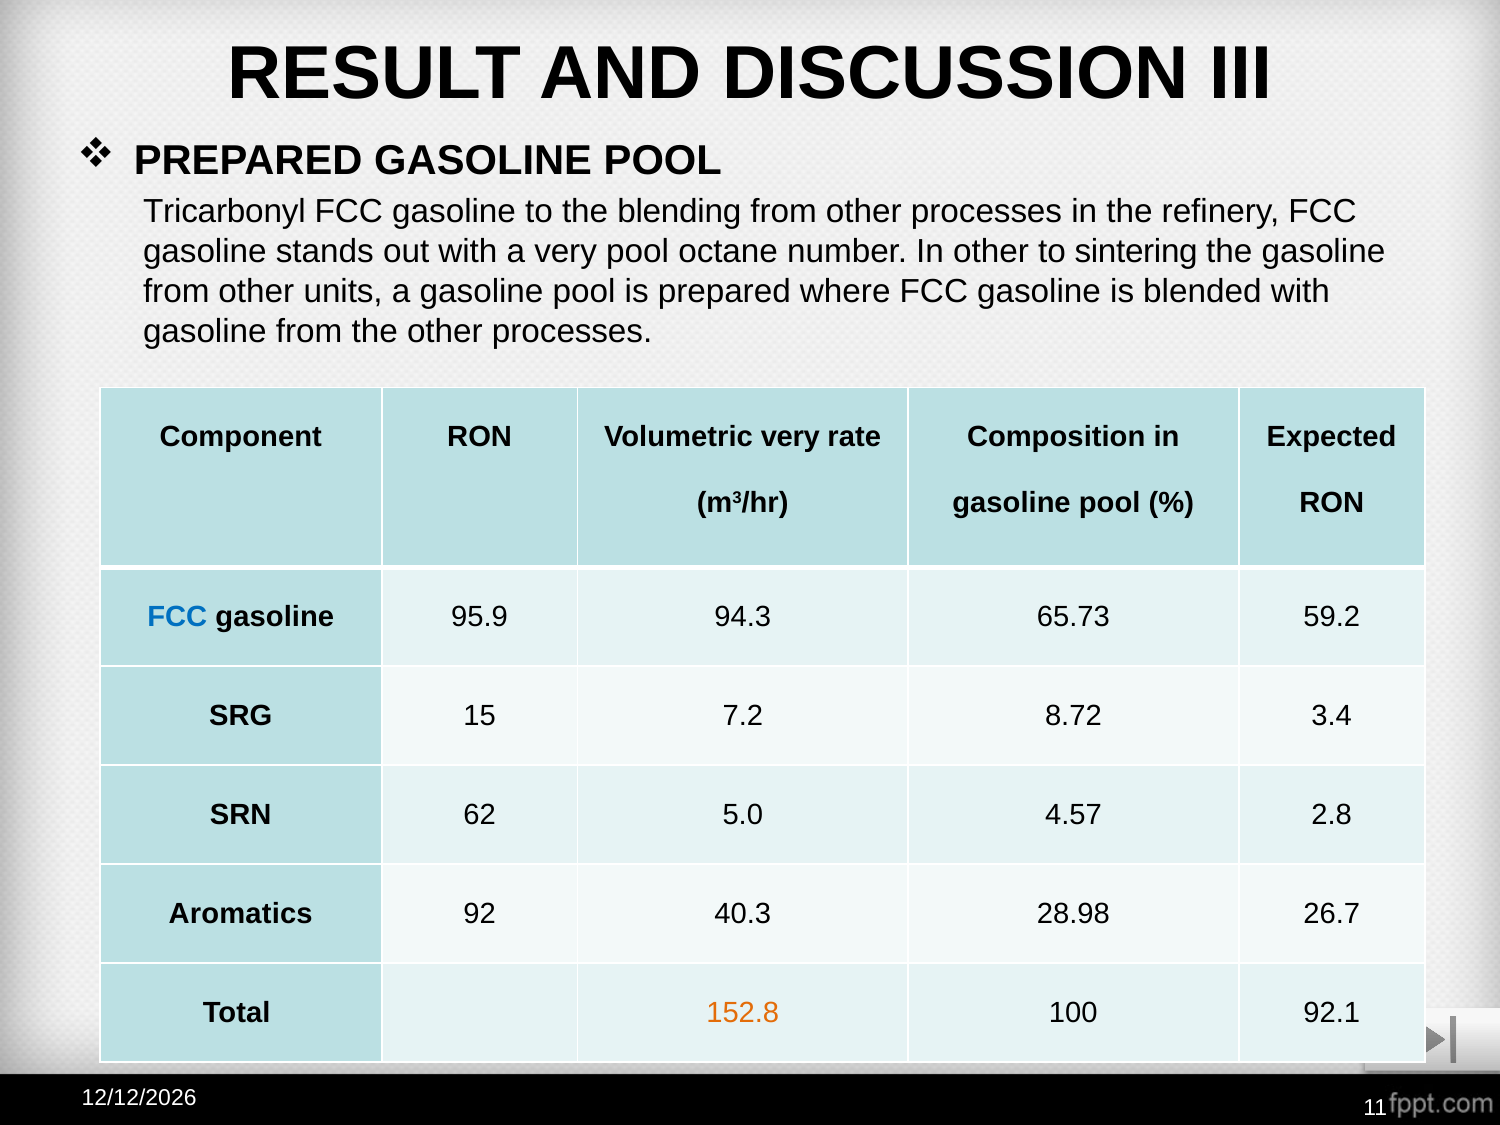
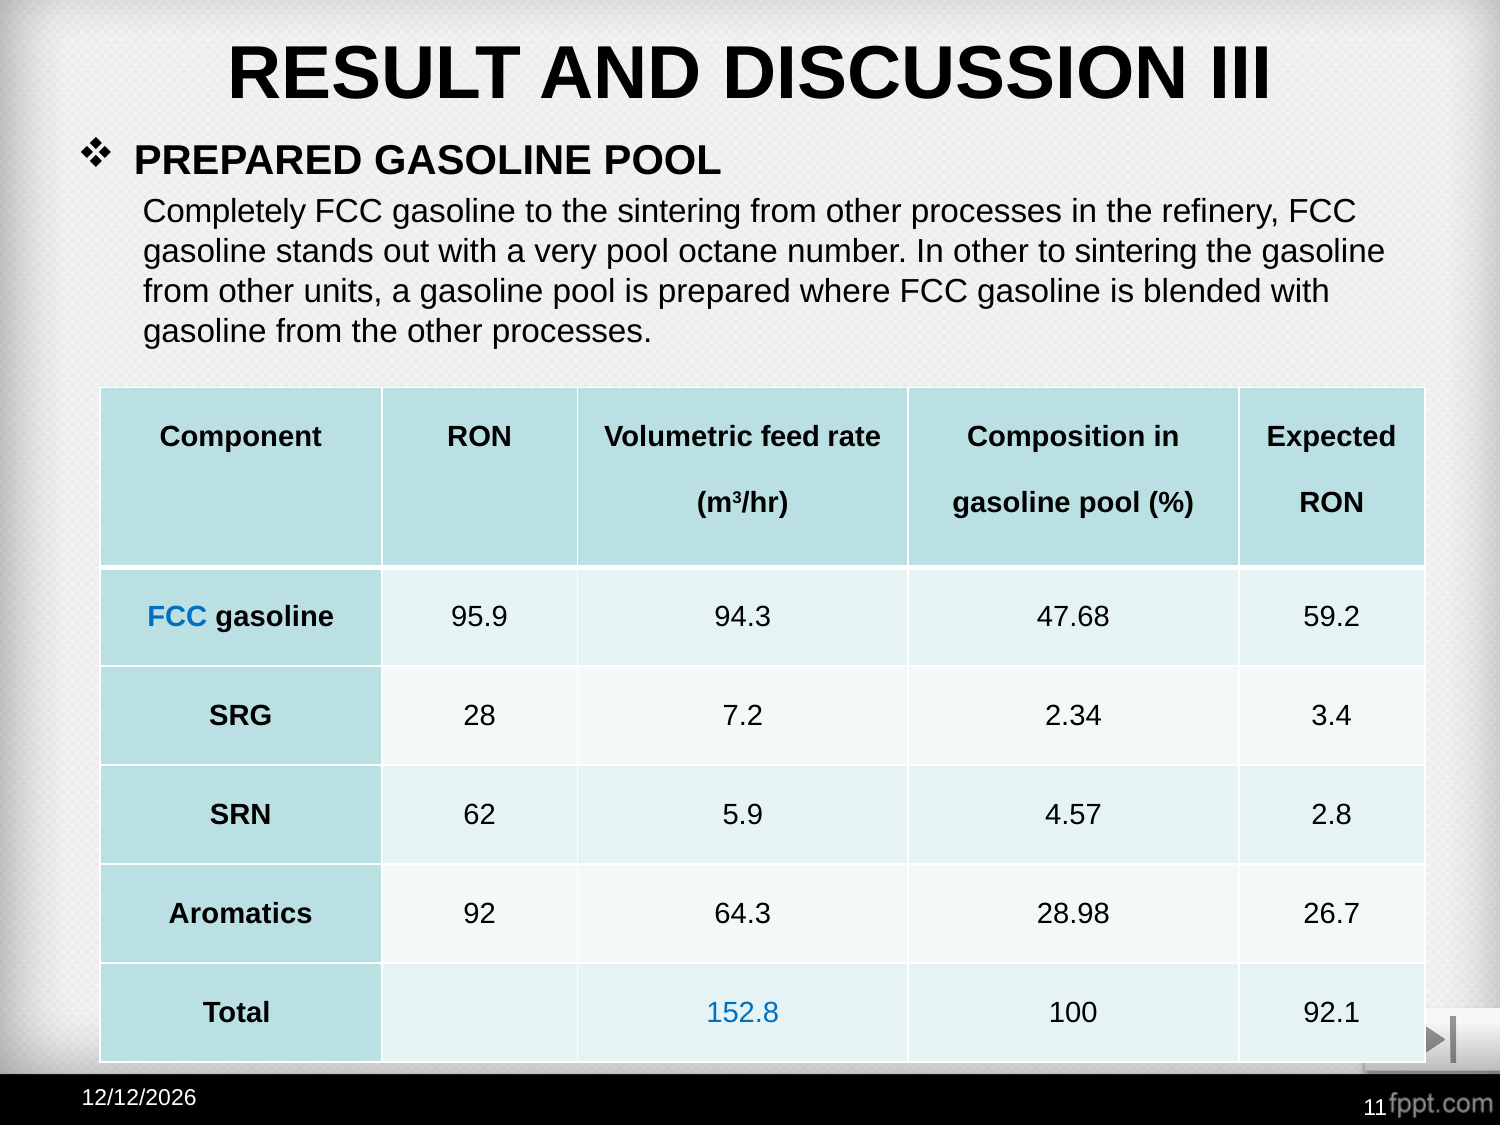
Tricarbonyl: Tricarbonyl -> Completely (224, 212)
the blending: blending -> sintering (679, 212)
Volumetric very: very -> feed (790, 437)
65.73: 65.73 -> 47.68 (1073, 617)
15: 15 -> 28 (480, 716)
8.72: 8.72 -> 2.34 (1073, 716)
5.0: 5.0 -> 5.9 (743, 815)
40.3: 40.3 -> 64.3 (743, 914)
152.8 colour: orange -> blue (743, 1013)
